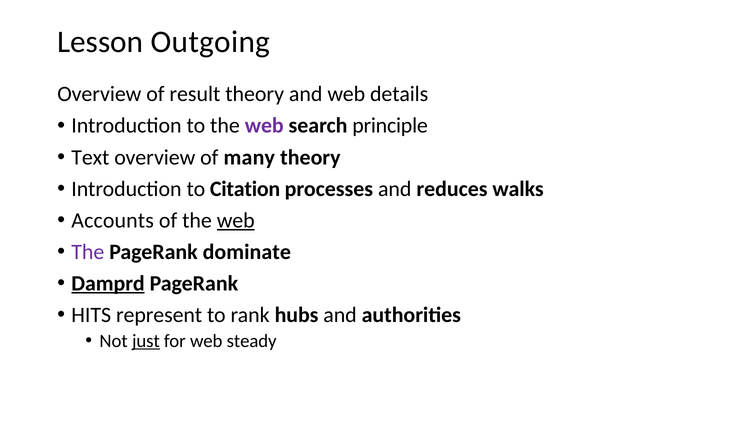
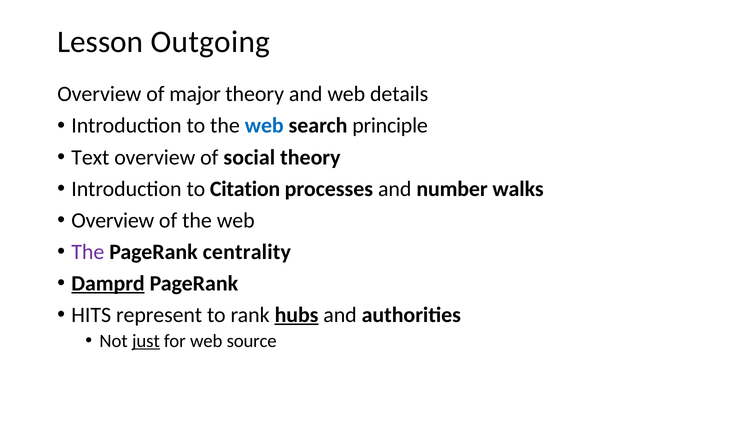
result: result -> major (195, 94)
web colour: purple -> blue (264, 126)
many: many -> social (249, 157)
reduces: reduces -> number (452, 189)
Accounts: Accounts -> Overview (113, 220)
web underline: present -> none (236, 220)
dominate: dominate -> centrality (247, 252)
hubs underline: none -> present (297, 315)
steady: steady -> source (252, 340)
